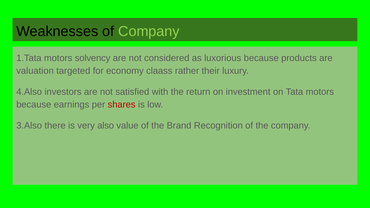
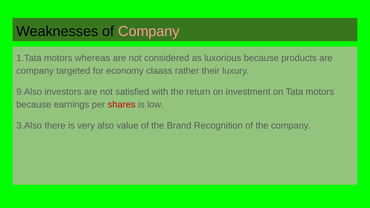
Company colour: light green -> pink (149, 31)
solvency: solvency -> whereas (93, 58)
valuation: valuation -> company (35, 71)
4.Also: 4.Also -> 9.Also (29, 92)
